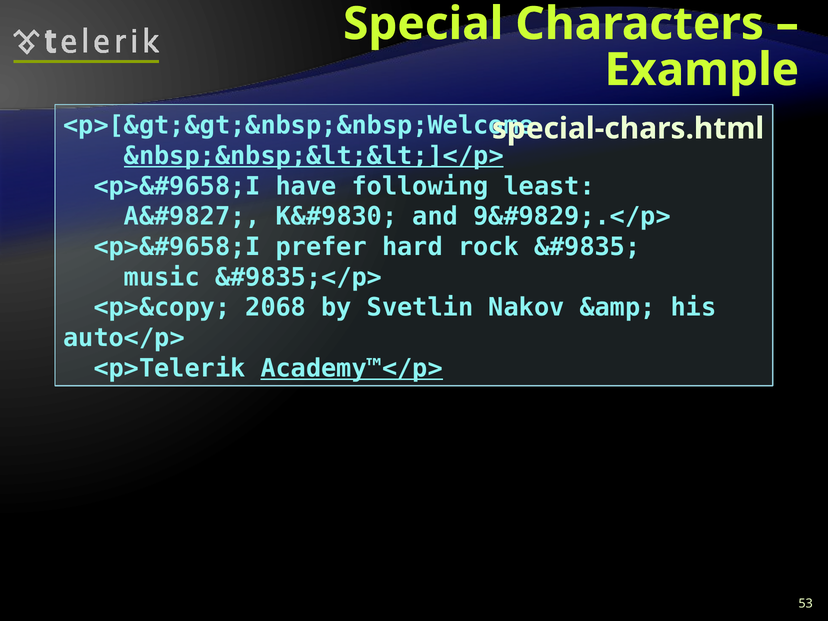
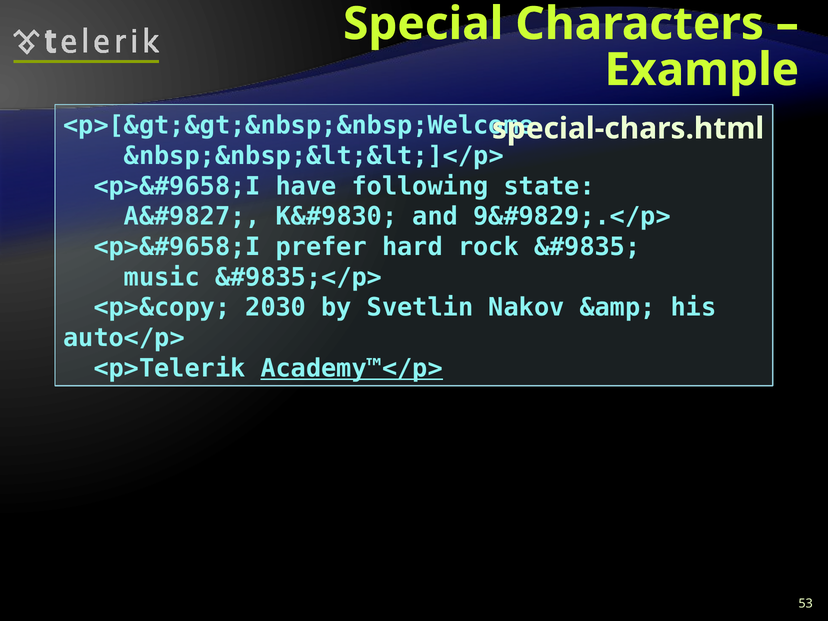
&nbsp;&nbsp;&lt;&lt;]</p> underline: present -> none (314, 156)
least: least -> state (549, 186)
2068: 2068 -> 2030 (276, 308)
